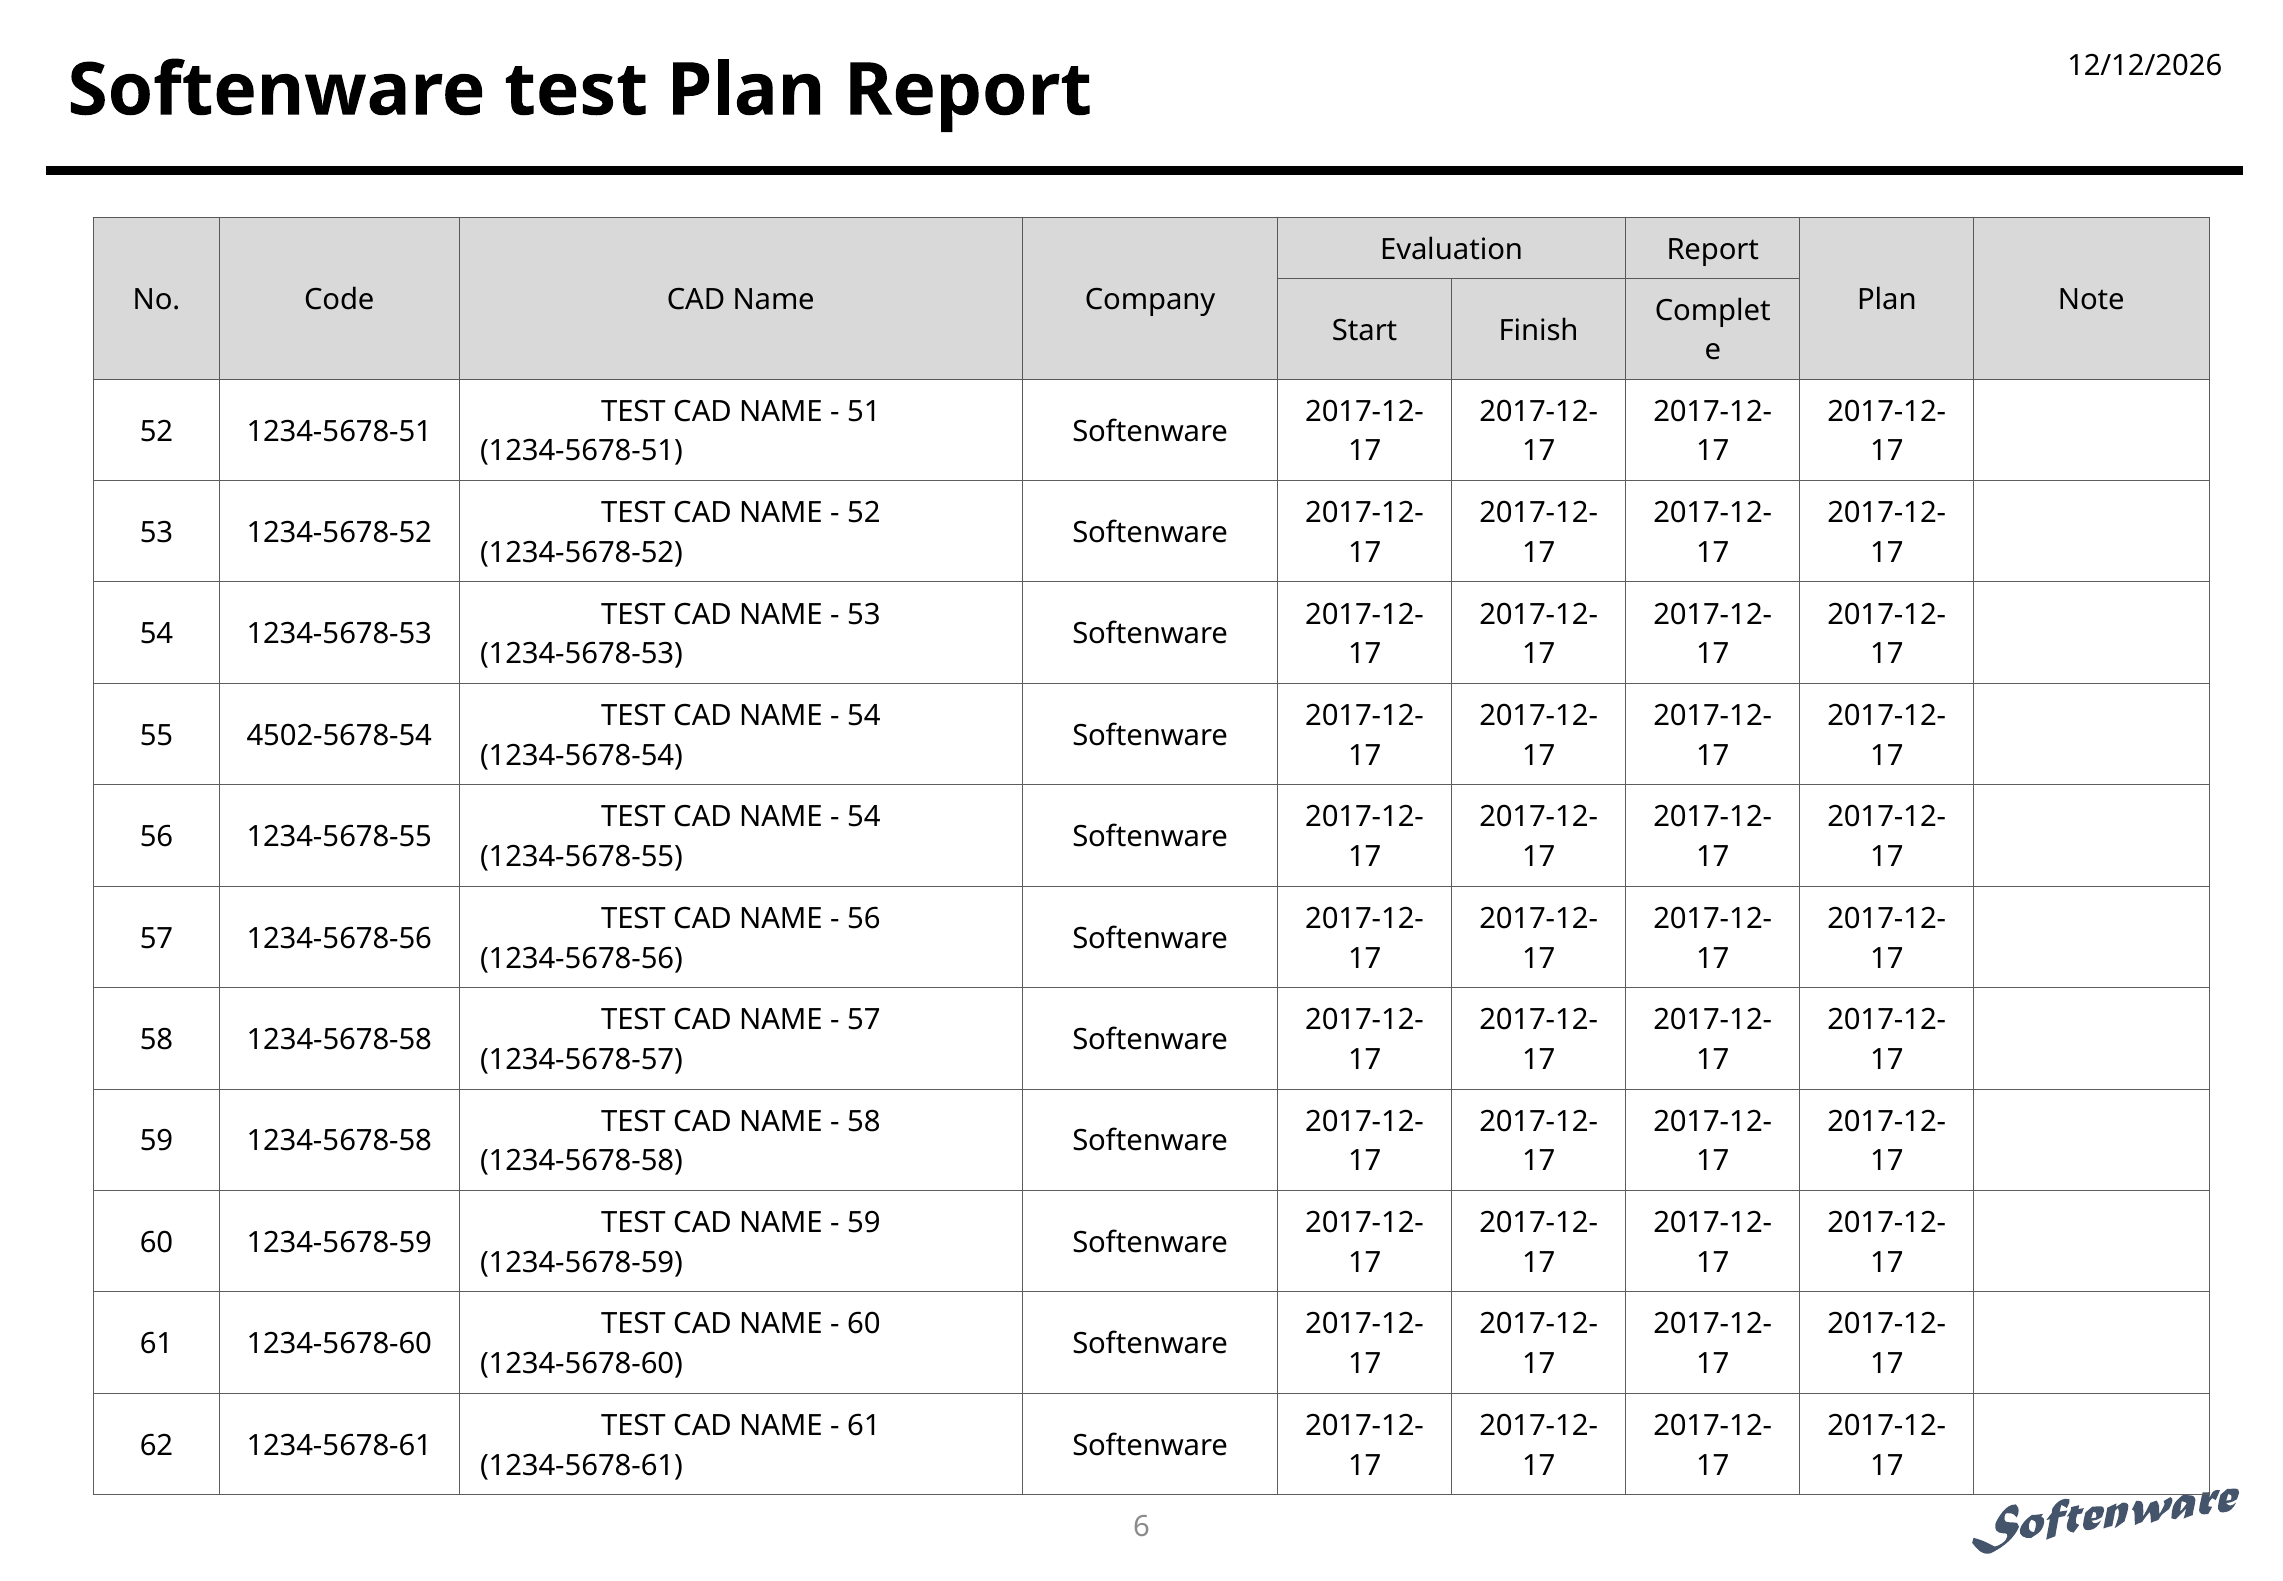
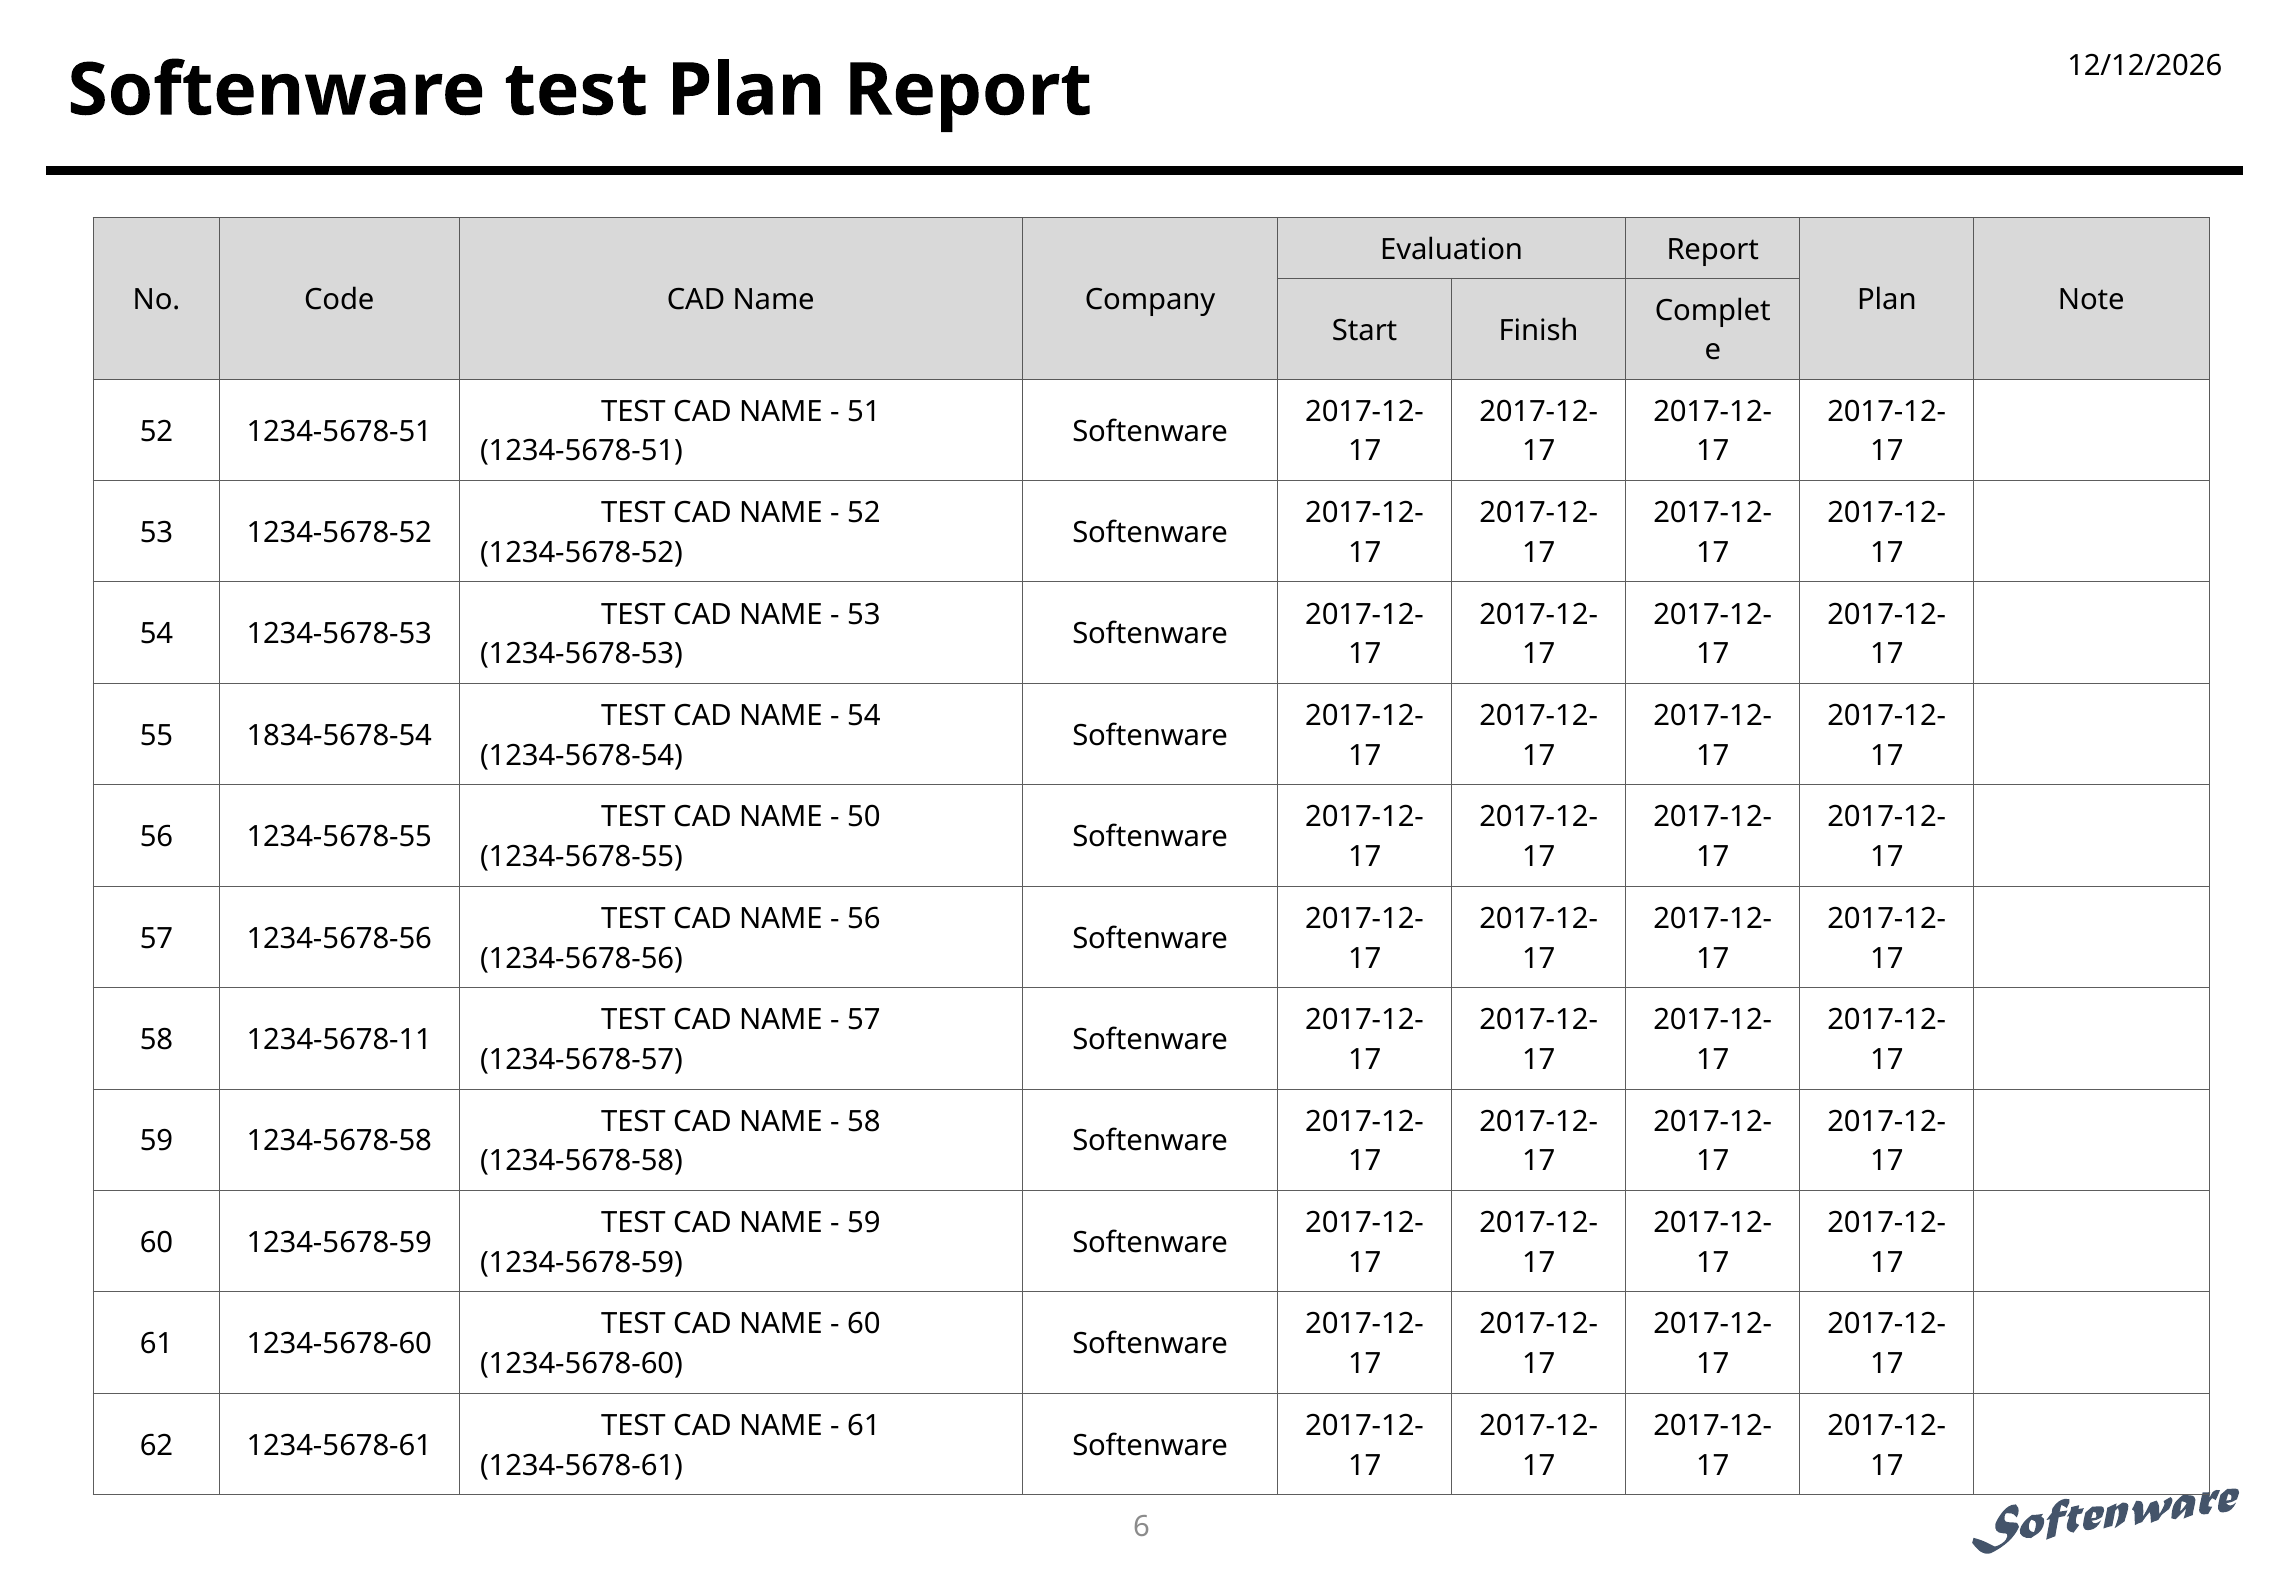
4502-5678-54: 4502-5678-54 -> 1834-5678-54 (339, 735)
54: 54 -> 50 (864, 817)
1234-5678-58: 1234-5678-58 -> 1234-5678-11 (339, 1040)
